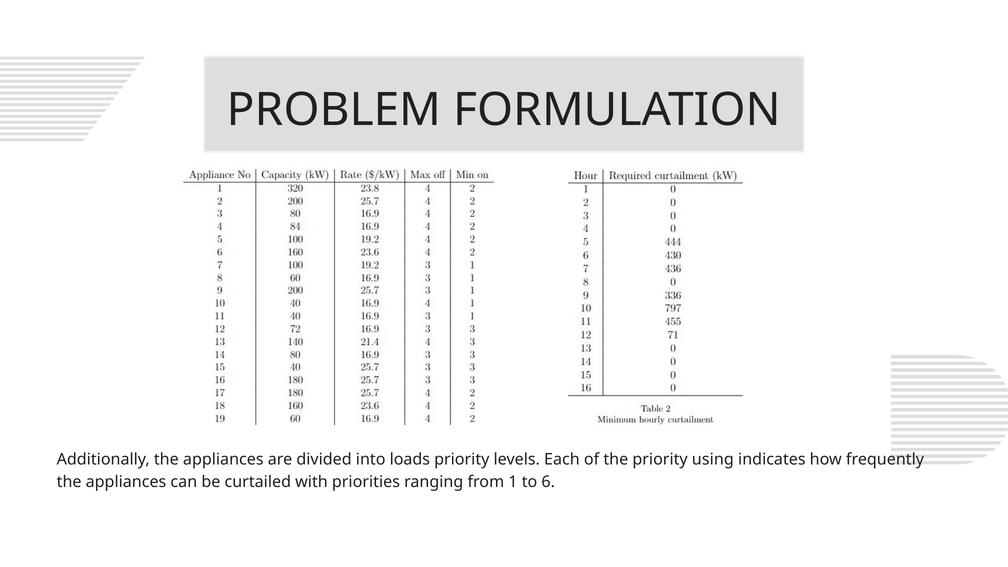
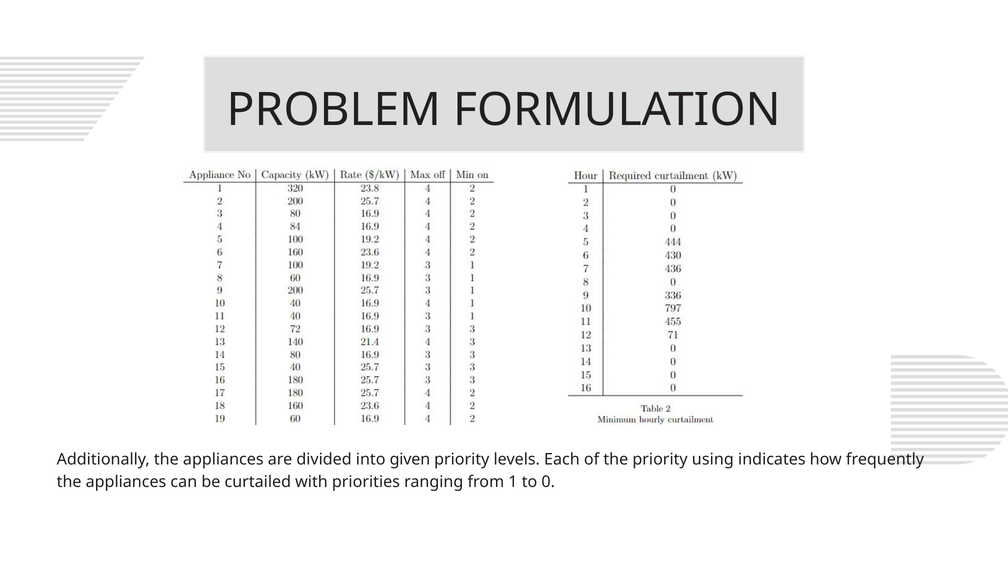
loads: loads -> given (410, 459)
6: 6 -> 0 (548, 482)
